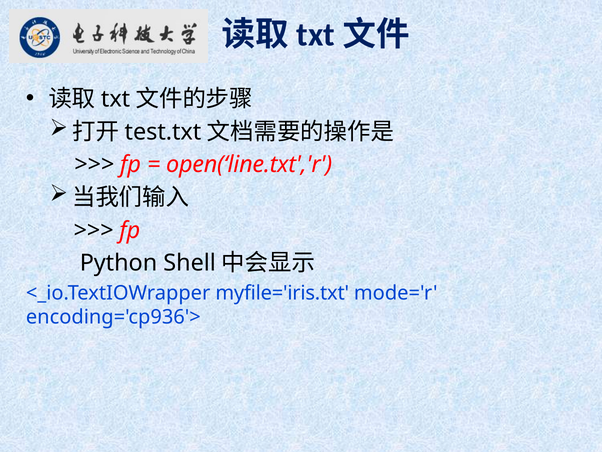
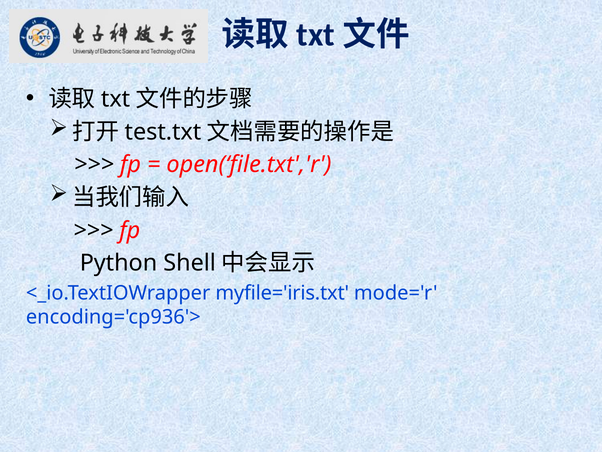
open(‘line.txt','r: open(‘line.txt','r -> open(‘file.txt','r (249, 165)
